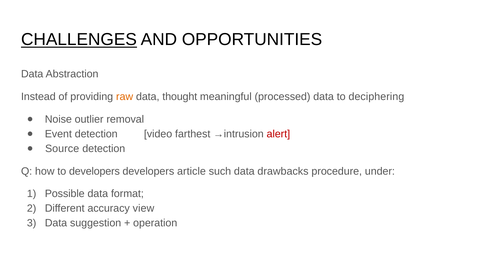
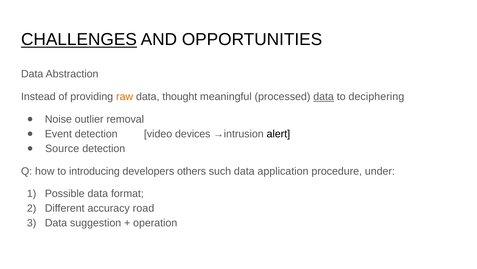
data underline: none -> present (324, 96)
farthest: farthest -> devices (193, 134)
alert colour: red -> black (278, 134)
to developers: developers -> introducing (94, 171)
article: article -> others (192, 171)
drawbacks: drawbacks -> application (283, 171)
view: view -> road (143, 208)
